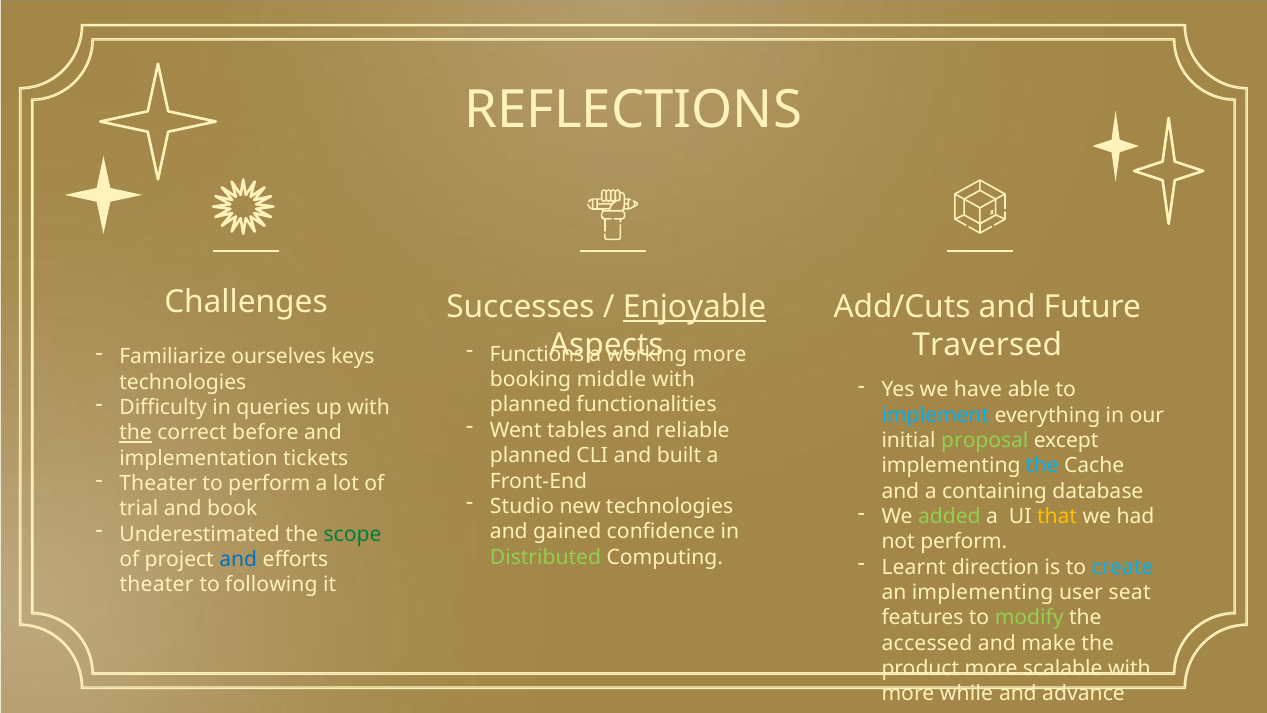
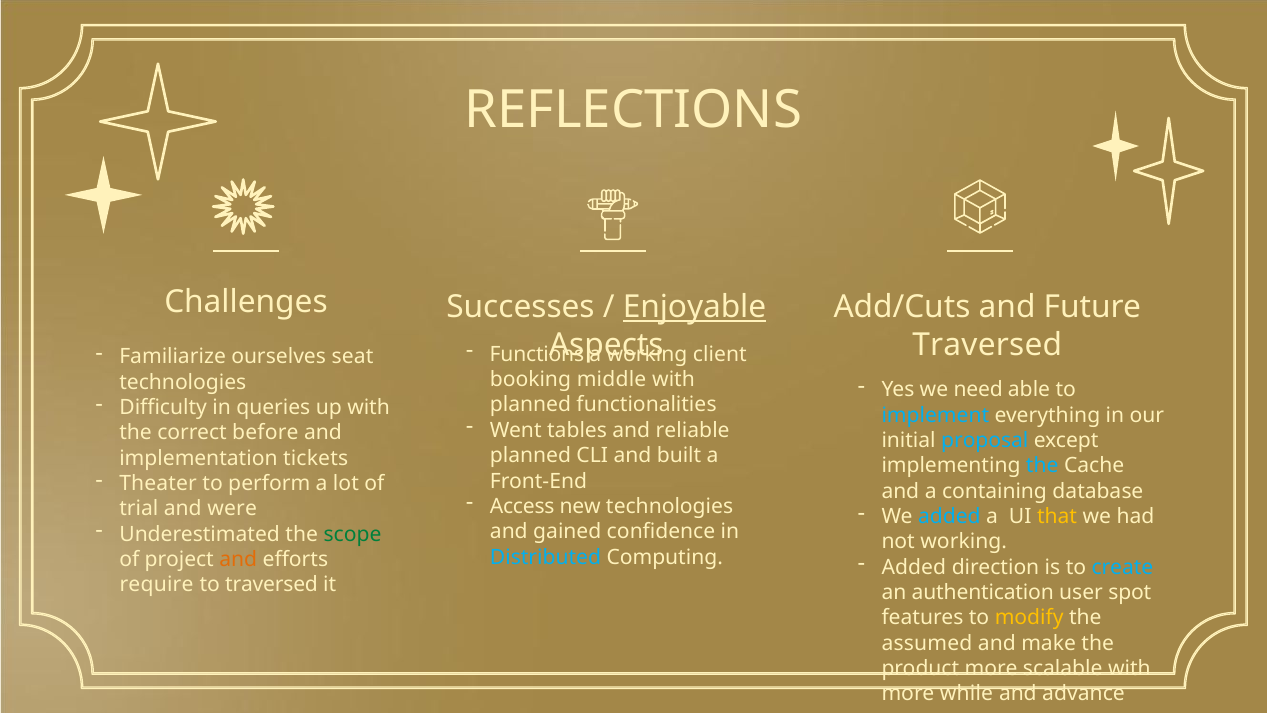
more: more -> client (720, 354)
keys: keys -> seat (353, 357)
have: have -> need (978, 390)
the underline: present -> none (136, 433)
proposal colour: light green -> light blue (985, 440)
Studio: Studio -> Access (522, 506)
book: book -> were (232, 509)
added colour: light green -> light blue (949, 516)
not perform: perform -> working (964, 542)
Distributed colour: light green -> light blue (546, 557)
and colour: blue -> orange (238, 559)
Learnt: Learnt -> Added (914, 567)
theater: theater -> require (157, 585)
to following: following -> traversed (272, 585)
an implementing: implementing -> authentication (983, 592)
seat: seat -> spot (1130, 592)
modify colour: light green -> yellow (1029, 618)
accessed: accessed -> assumed (927, 643)
